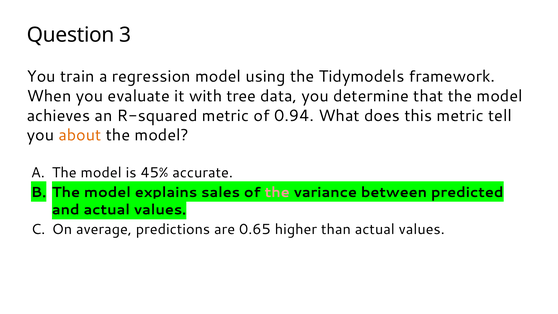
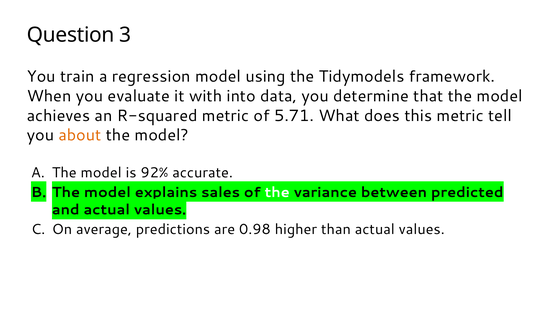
tree: tree -> into (241, 96)
0.94: 0.94 -> 5.71 (294, 116)
45%: 45% -> 92% (154, 173)
the colour: pink -> white (277, 192)
0.65: 0.65 -> 0.98 (255, 229)
